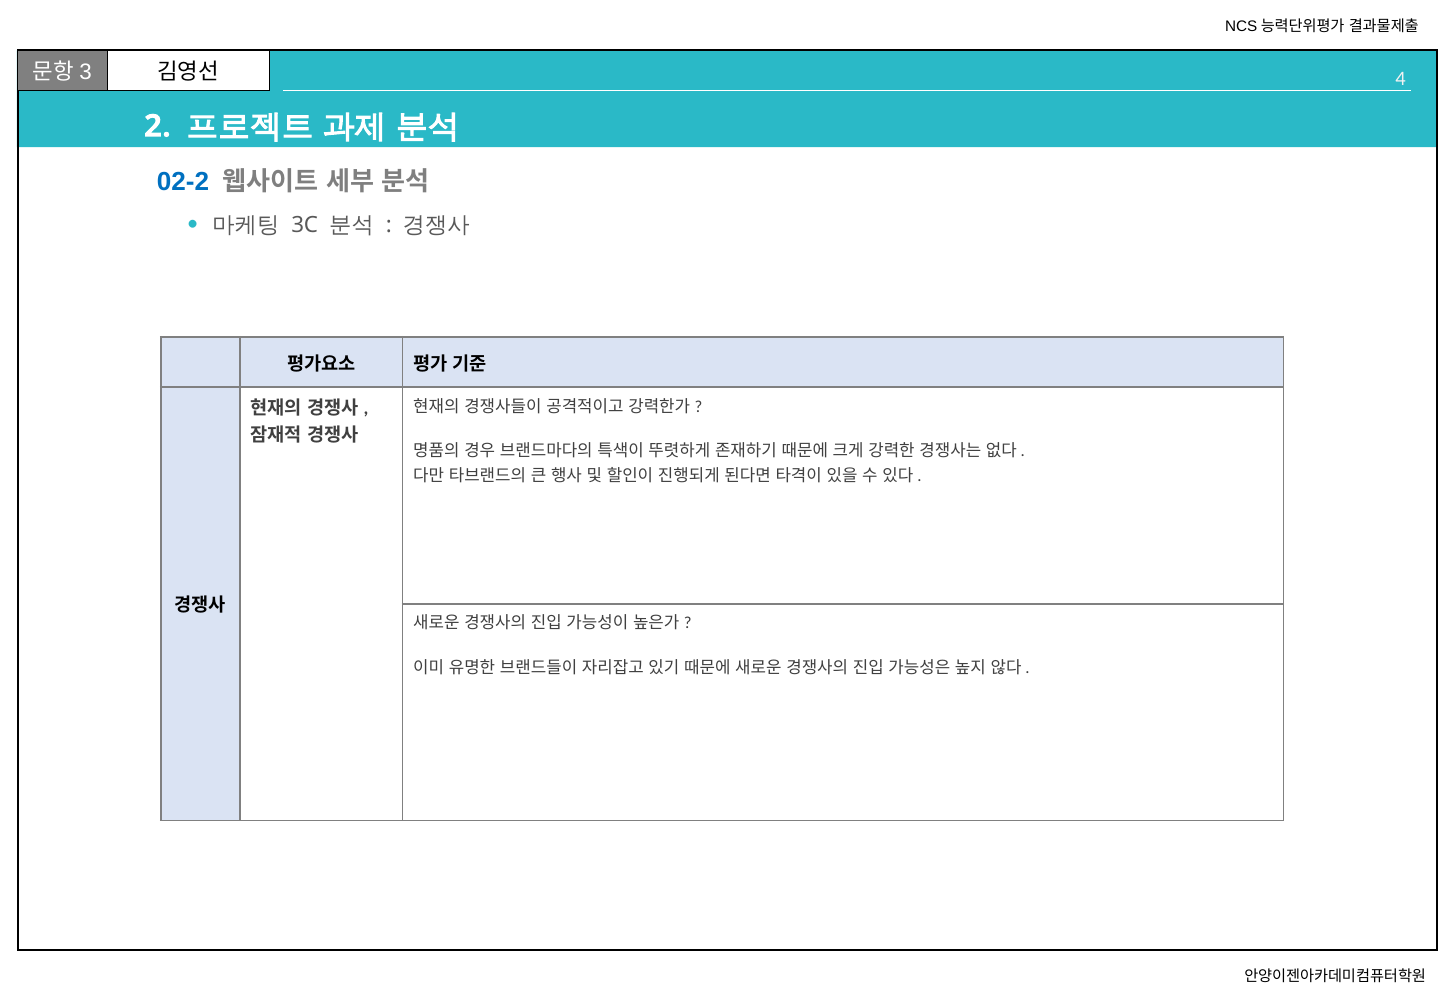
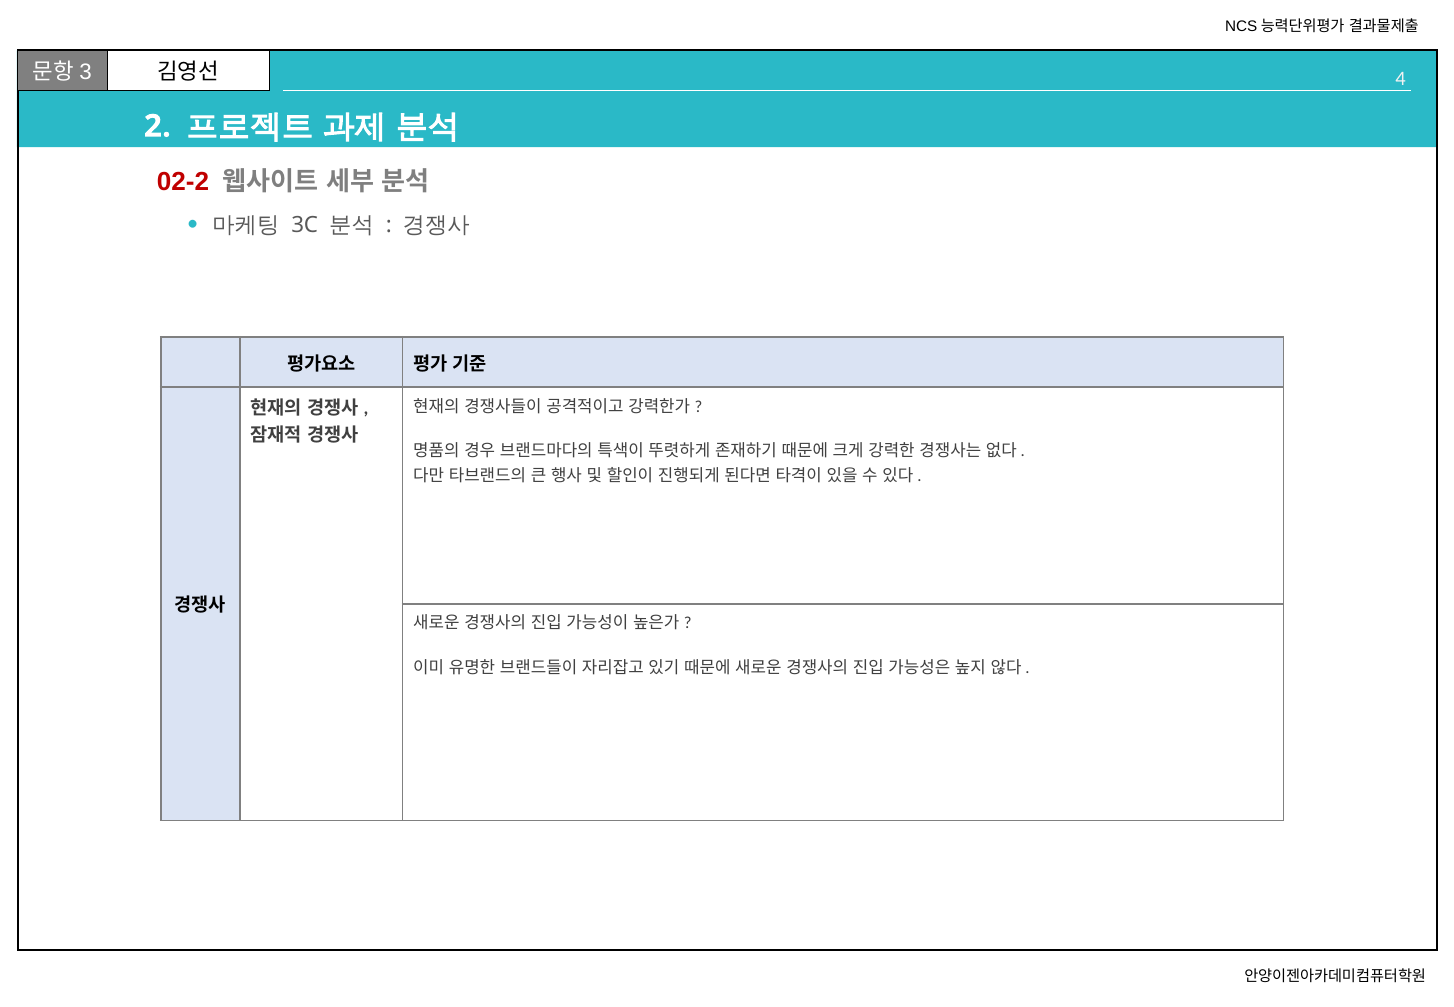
02-2 colour: blue -> red (183, 182)
